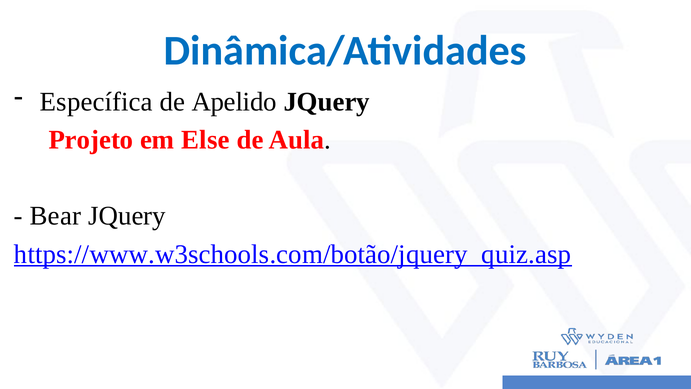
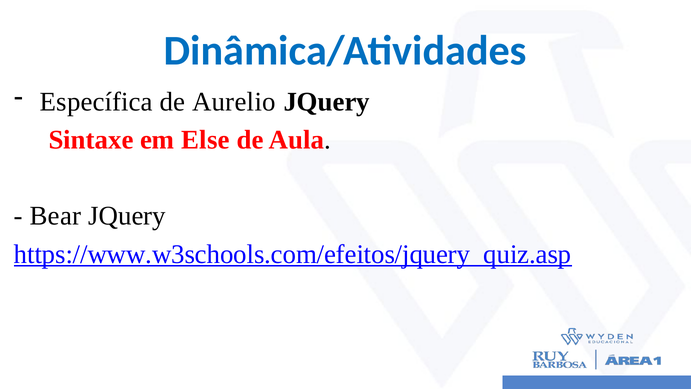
Apelido: Apelido -> Aurelio (234, 102)
Projeto: Projeto -> Sintaxe (91, 140)
https://www.w3schools.com/botão/jquery_quiz.asp: https://www.w3schools.com/botão/jquery_quiz.asp -> https://www.w3schools.com/efeitos/jquery_quiz.asp (293, 254)
